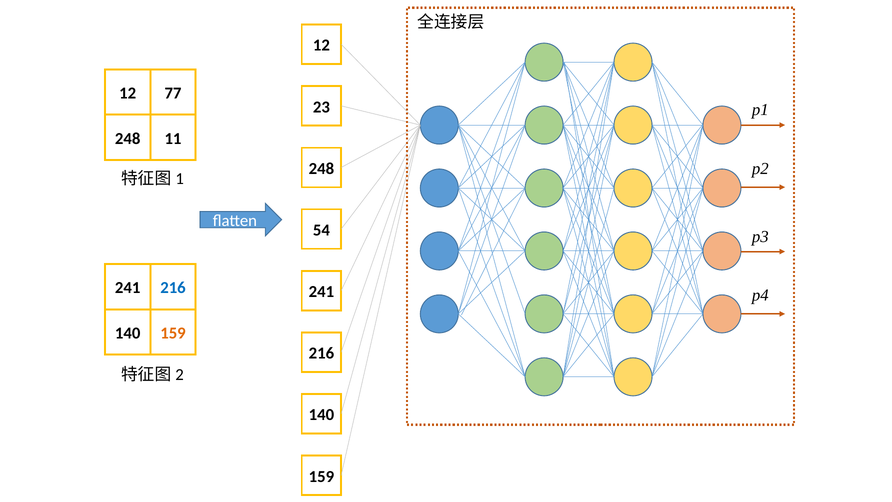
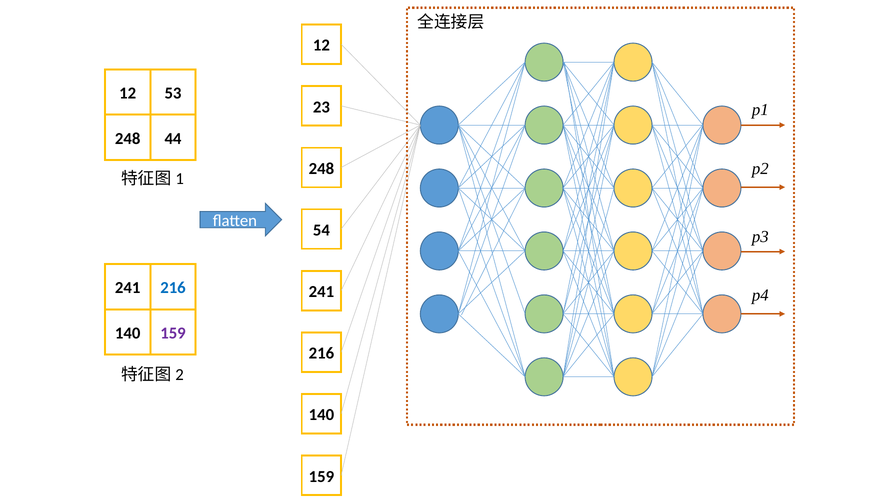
77: 77 -> 53 (173, 93)
11: 11 -> 44 (173, 138)
159 colour: orange -> purple (173, 333)
